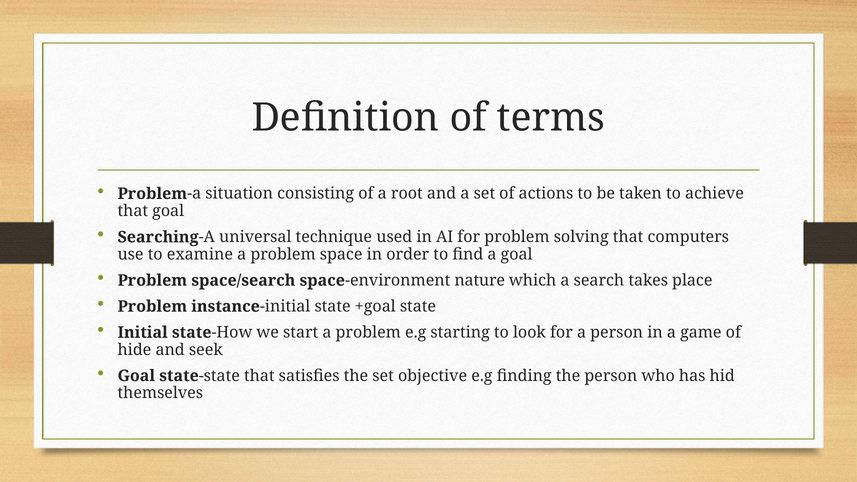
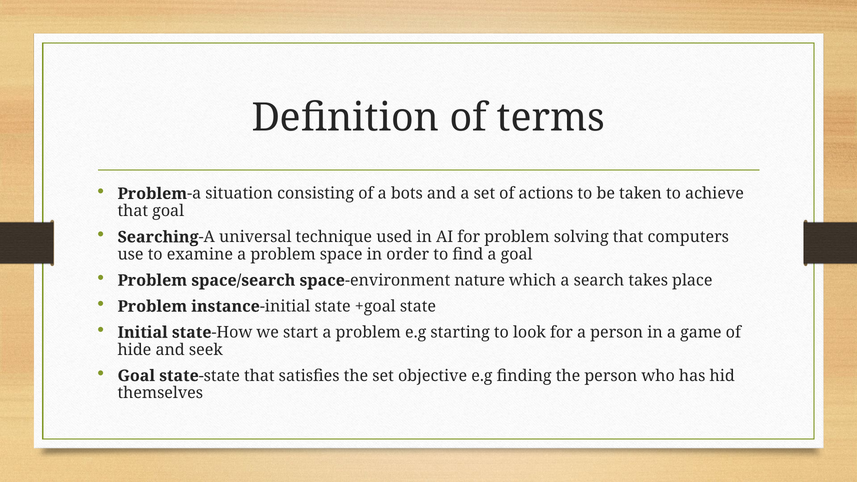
root: root -> bots (407, 194)
